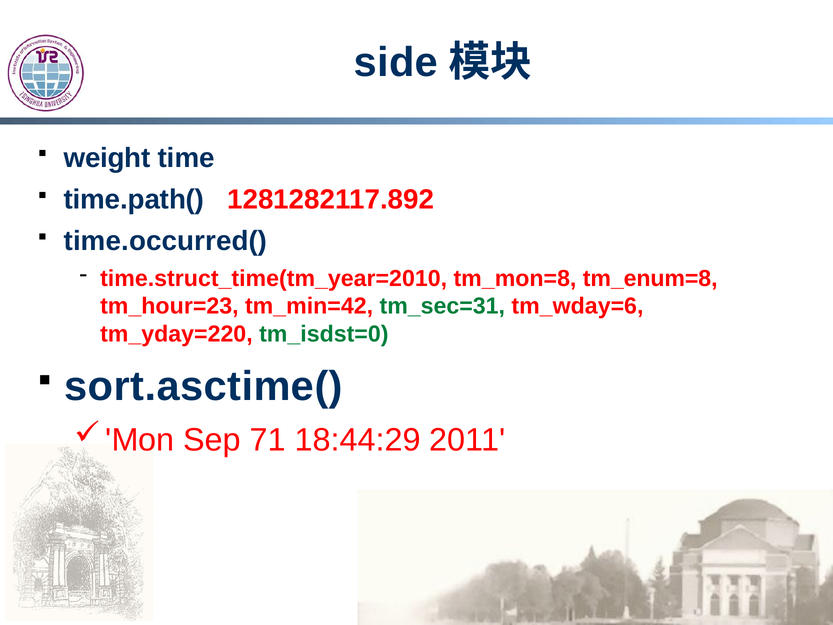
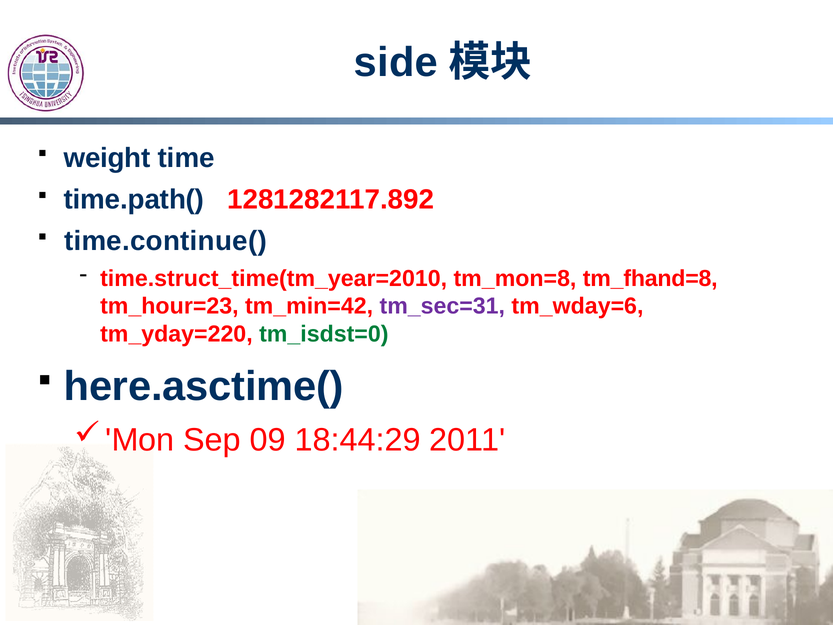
time.occurred(: time.occurred( -> time.continue( (165, 241)
tm_enum=8: tm_enum=8 -> tm_fhand=8 (650, 278)
tm_sec=31 colour: green -> purple (442, 306)
sort.asctime(: sort.asctime( -> here.asctime( (204, 387)
71: 71 -> 09 (268, 440)
